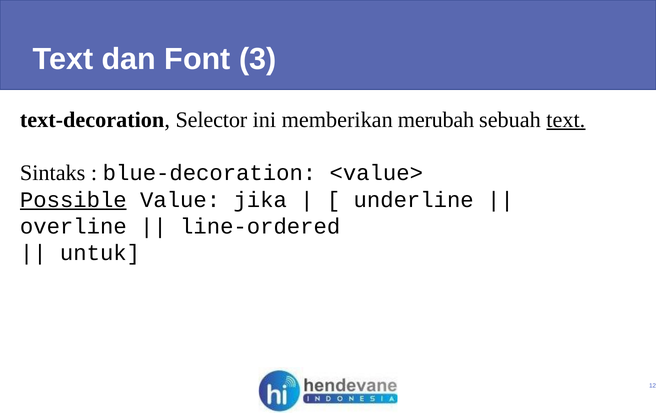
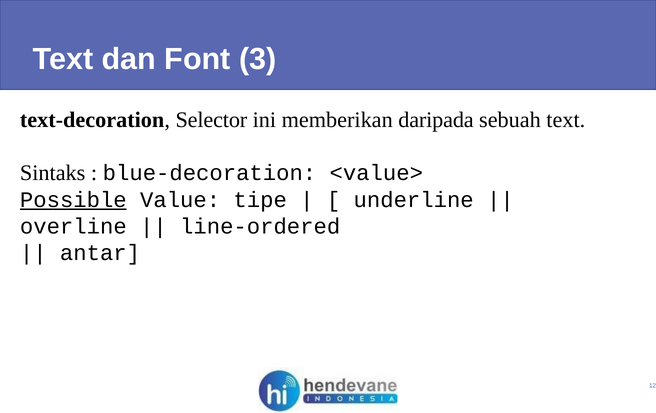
merubah: merubah -> daripada (436, 120)
text underline: present -> none (566, 120)
jika: jika -> tipe (260, 200)
untuk: untuk -> antar (100, 253)
